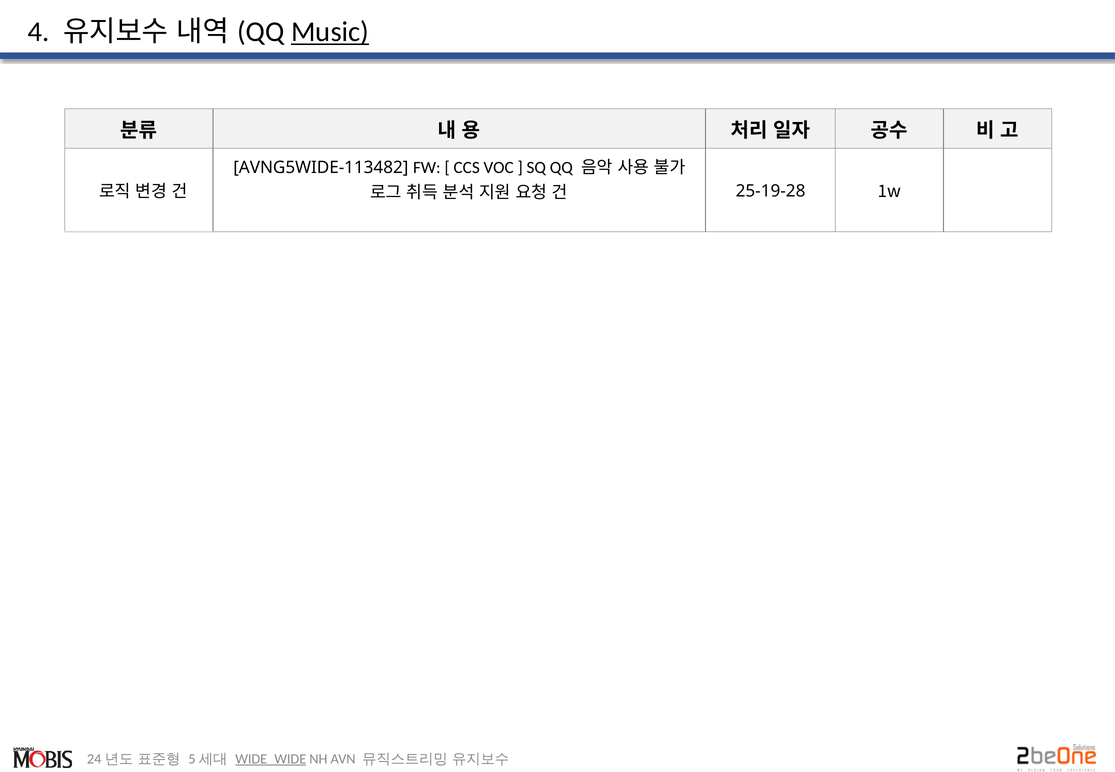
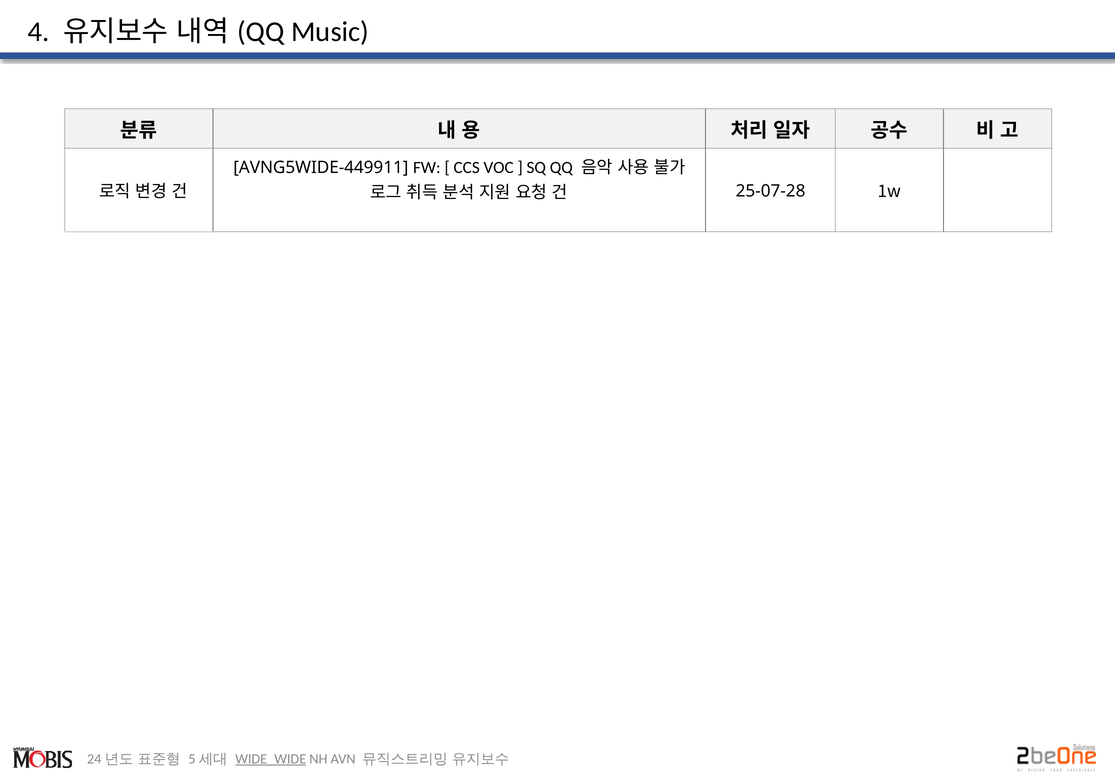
Music underline: present -> none (330, 32)
AVNG5WIDE-113482: AVNG5WIDE-113482 -> AVNG5WIDE-449911 (321, 168)
25-19-28: 25-19-28 -> 25-07-28 (771, 191)
